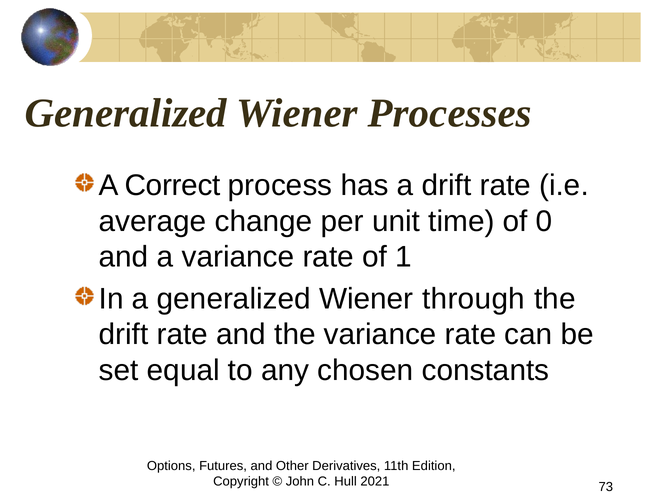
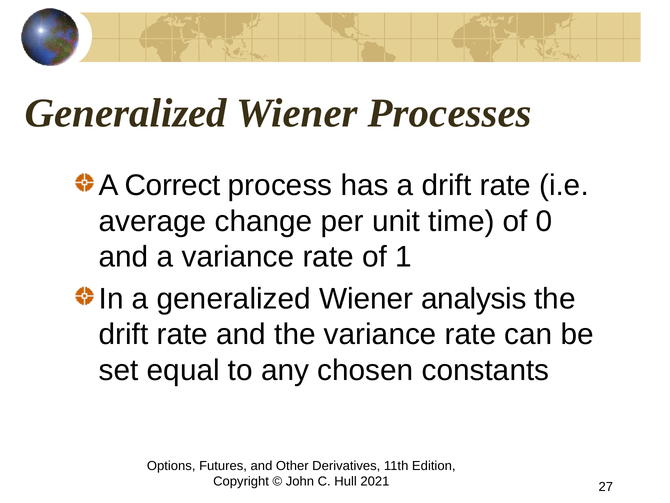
through: through -> analysis (474, 298)
73: 73 -> 27 (606, 487)
